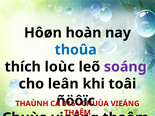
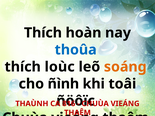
Hôøn: Hôøn -> Thích (43, 33)
soáng colour: purple -> orange (125, 67)
leân: leân -> ñình (63, 84)
